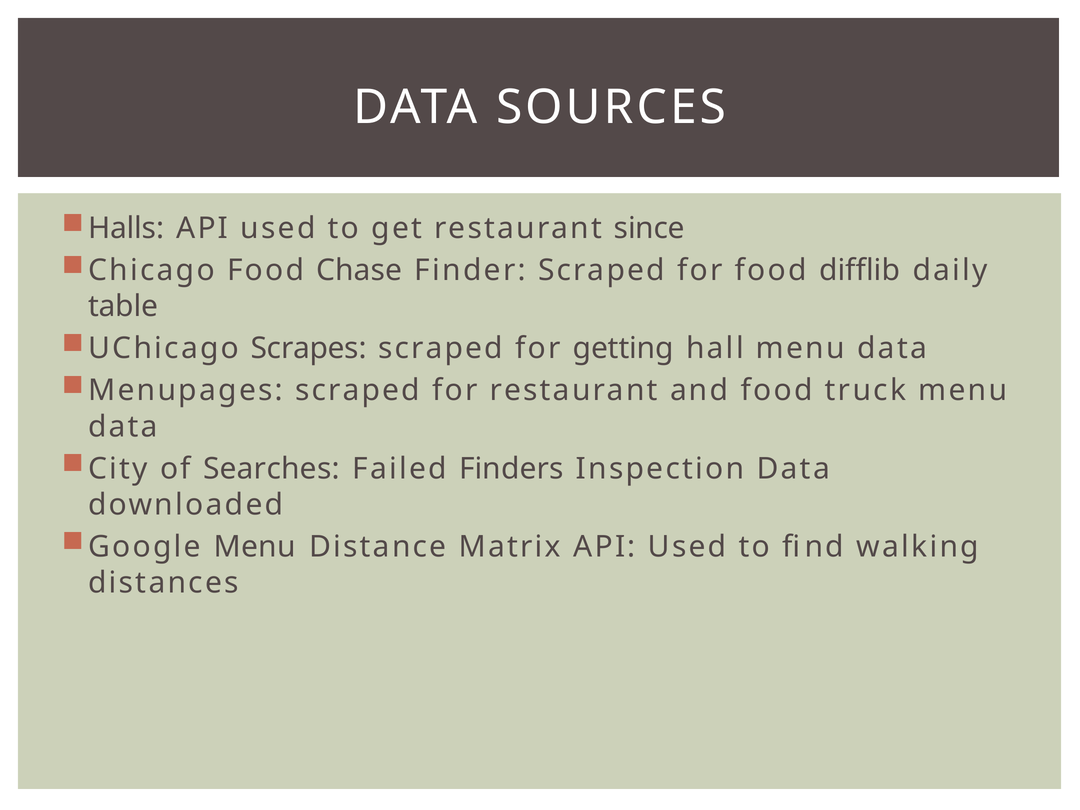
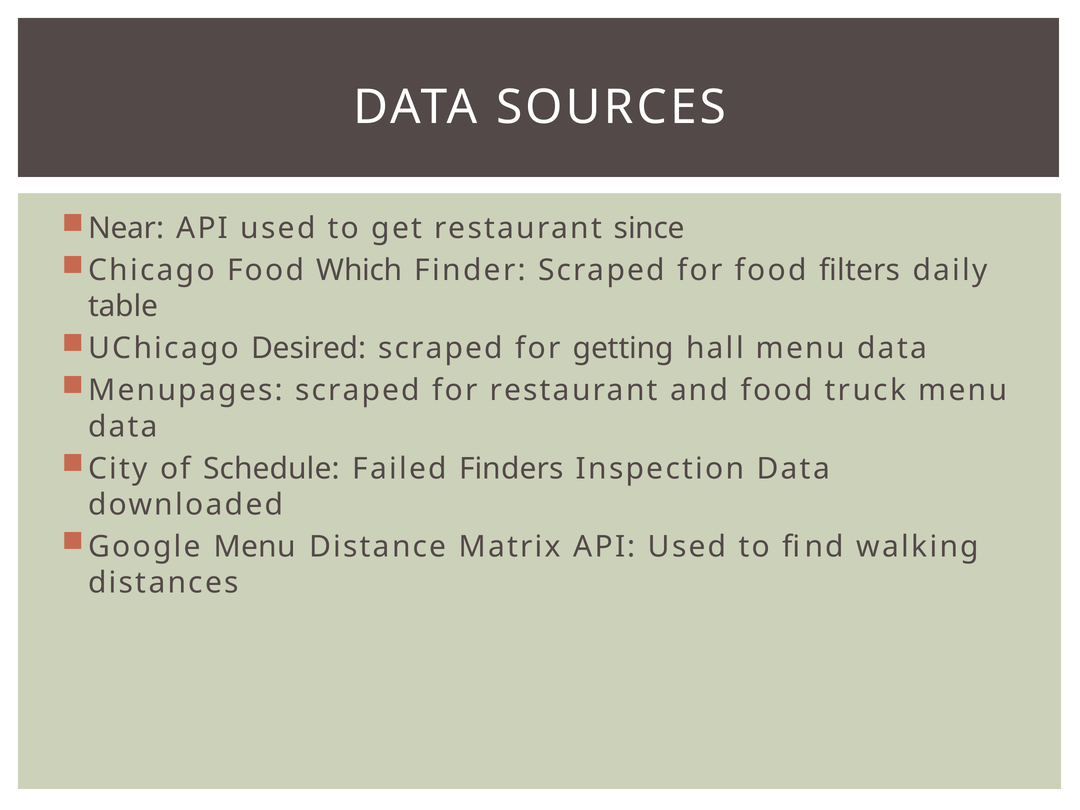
Halls: Halls -> Near (126, 229)
Chase: Chase -> Which (359, 271)
difflib: difflib -> filters (860, 271)
Scrapes: Scrapes -> Desired (309, 349)
Searches: Searches -> Schedule (271, 469)
